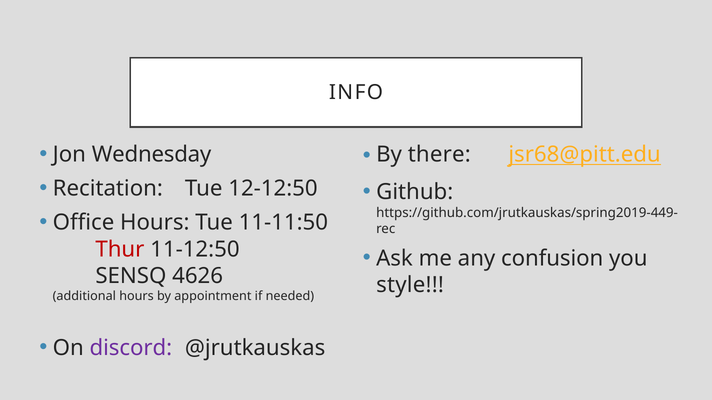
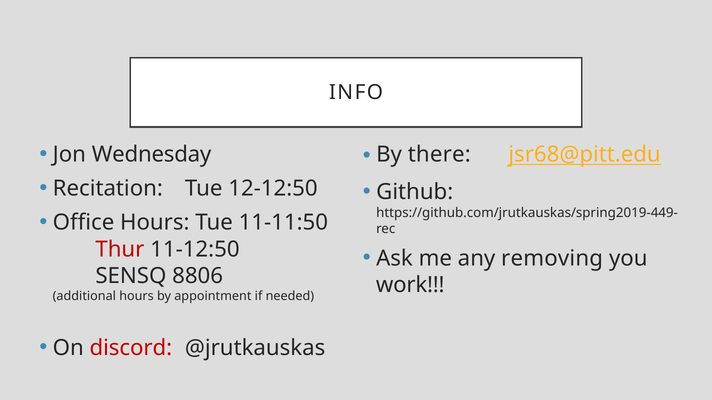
confusion: confusion -> removing (552, 259)
4626: 4626 -> 8806 (198, 276)
style: style -> work (410, 285)
discord colour: purple -> red (131, 348)
